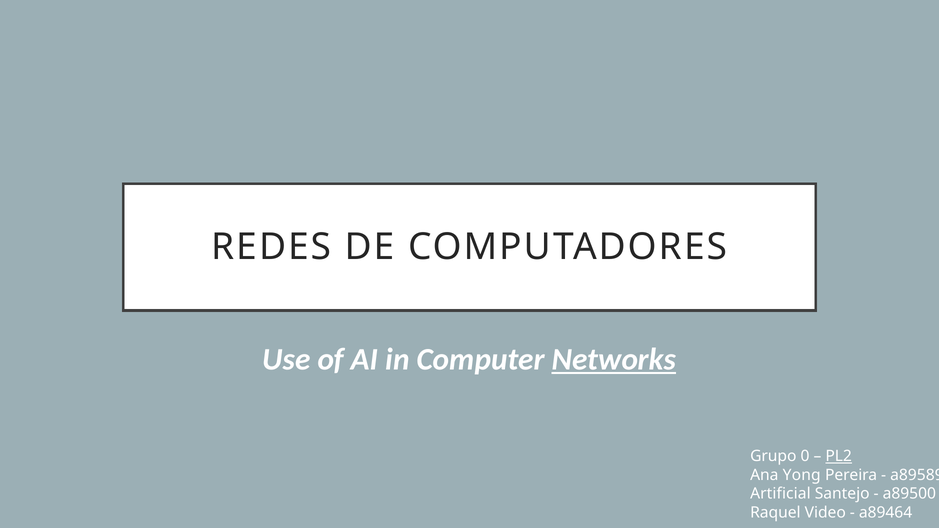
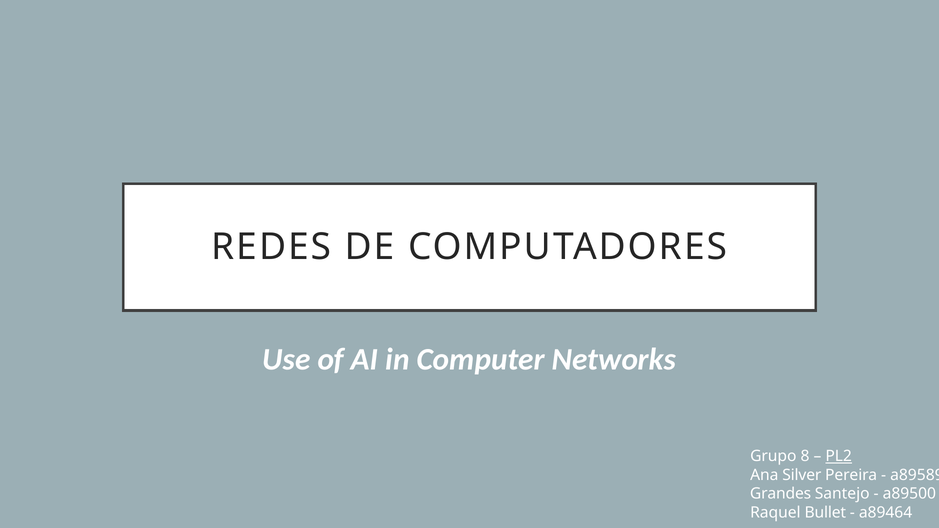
Networks underline: present -> none (614, 360)
0: 0 -> 8 (805, 456)
Yong: Yong -> Silver (802, 475)
Artificial: Artificial -> Grandes (781, 494)
Video: Video -> Bullet (825, 513)
